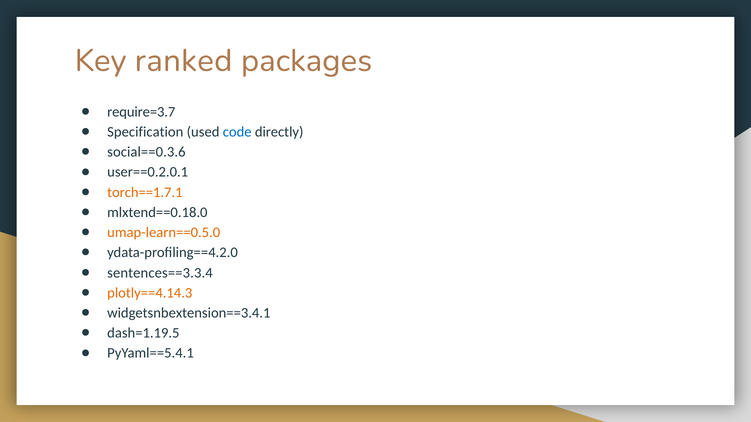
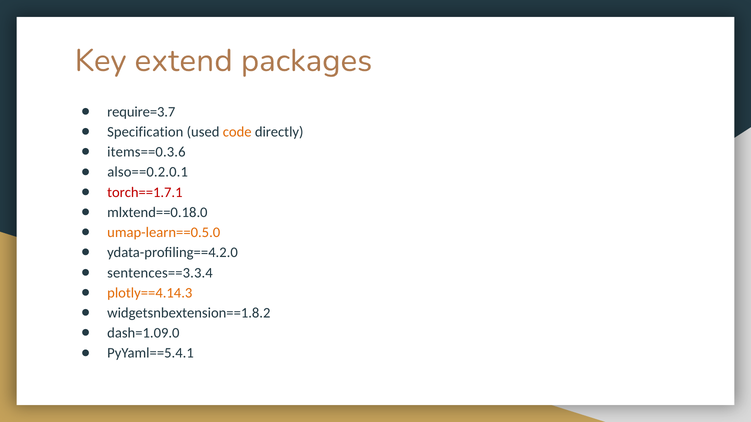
ranked: ranked -> extend (184, 61)
code colour: blue -> orange (237, 132)
social==0.3.6: social==0.3.6 -> items==0.3.6 (146, 152)
user==0.2.0.1: user==0.2.0.1 -> also==0.2.0.1 (148, 172)
torch==1.7.1 colour: orange -> red (145, 192)
widgetsnbextension==3.4.1: widgetsnbextension==3.4.1 -> widgetsnbextension==1.8.2 (189, 313)
dash=1.19.5: dash=1.19.5 -> dash=1.09.0 (143, 333)
